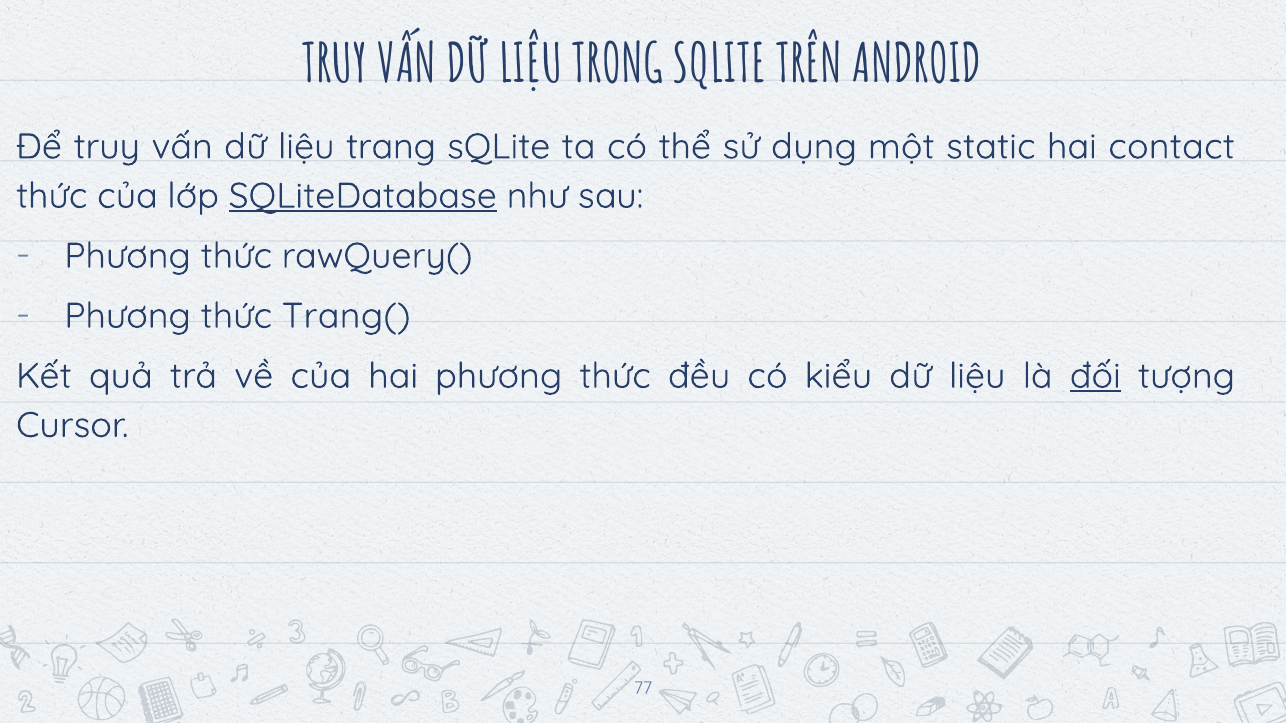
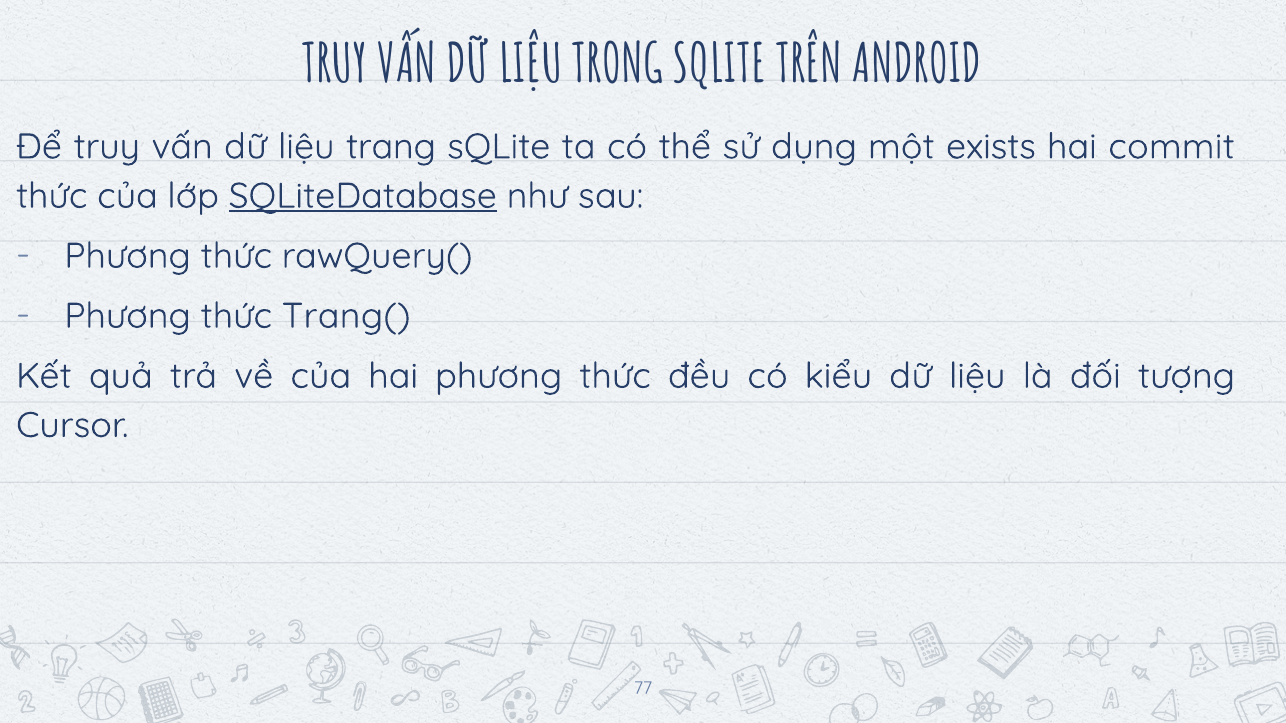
static: static -> exists (991, 147)
contact: contact -> commit (1172, 147)
đối underline: present -> none (1095, 376)
